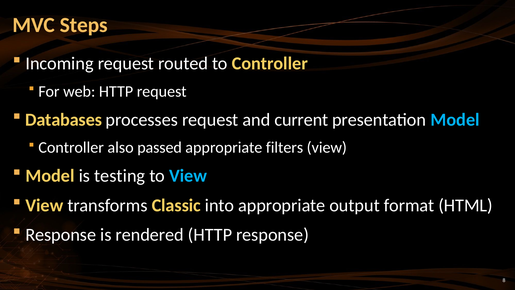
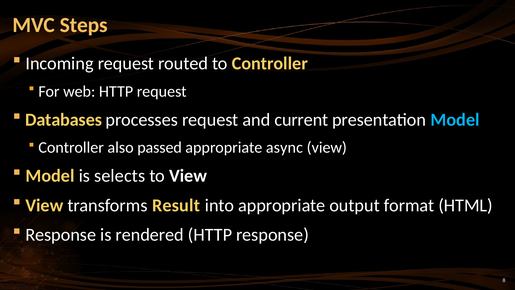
filters: filters -> async (284, 147)
testing: testing -> selects (120, 176)
View colour: light blue -> white (188, 176)
Classic: Classic -> Result (176, 205)
